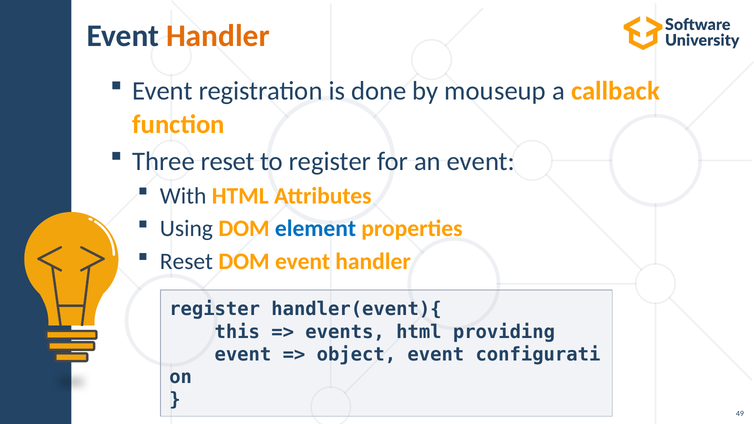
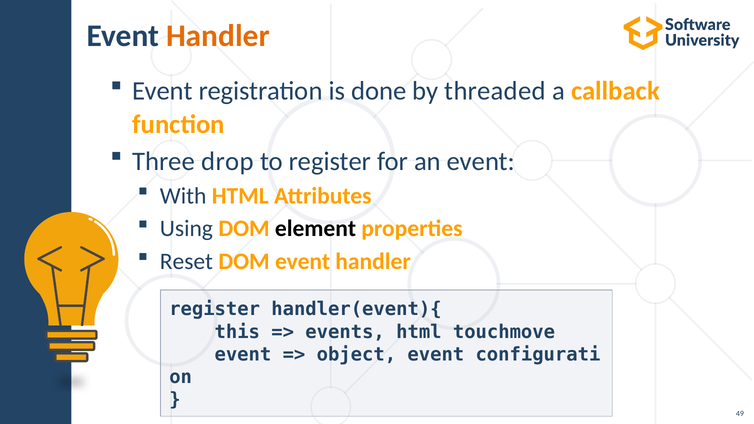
mouseup: mouseup -> threaded (495, 91)
Three reset: reset -> drop (227, 161)
element colour: blue -> black (316, 229)
providing: providing -> touchmove (504, 332)
